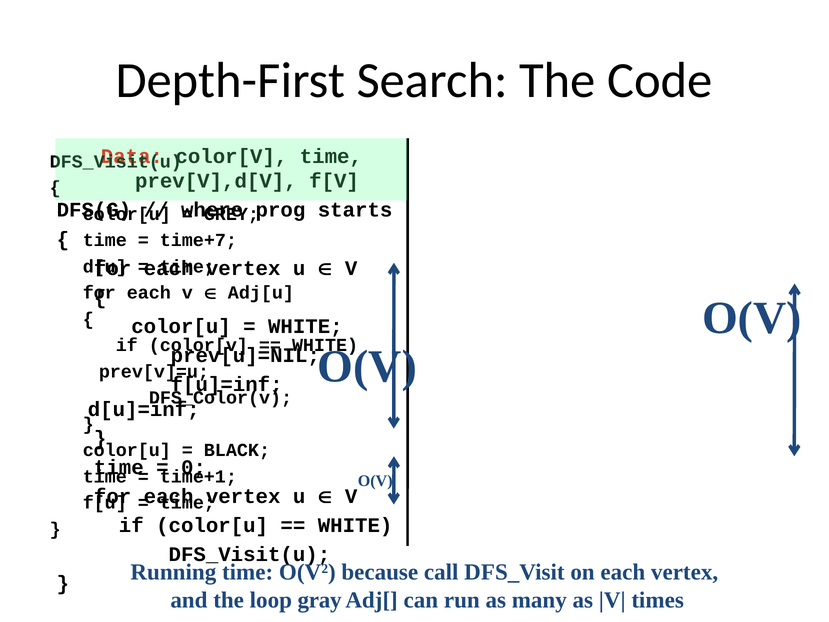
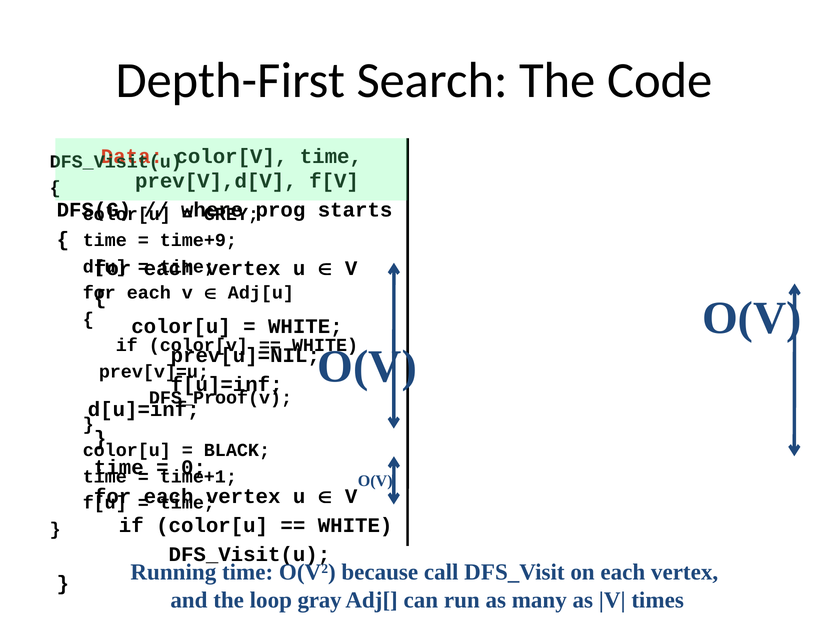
time+7: time+7 -> time+9 (198, 240)
DFS_Color(v: DFS_Color(v -> DFS_Proof(v (221, 398)
